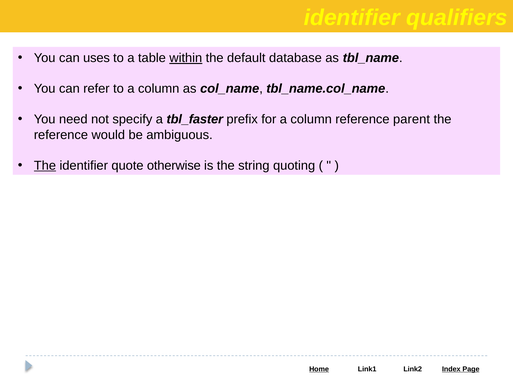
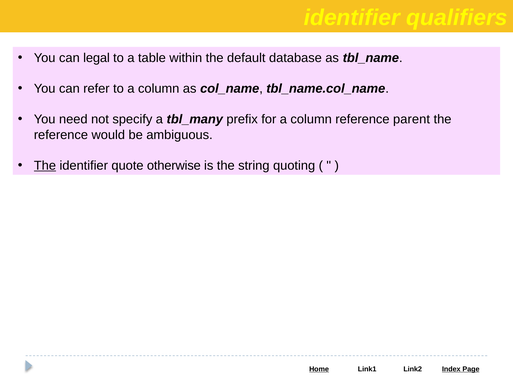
uses: uses -> legal (96, 58)
within underline: present -> none (186, 58)
tbl_faster: tbl_faster -> tbl_many (195, 120)
